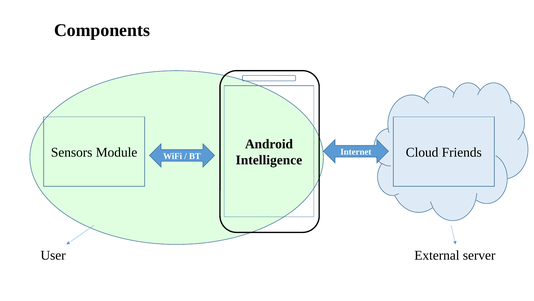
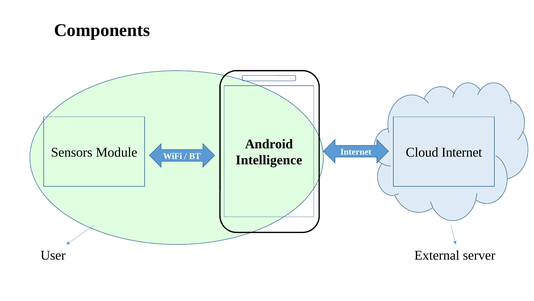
Cloud Friends: Friends -> Internet (462, 152)
